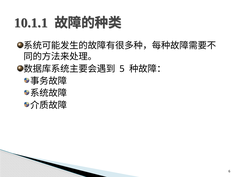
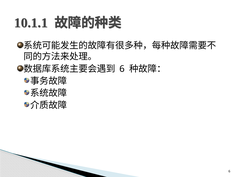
5: 5 -> 6 (122, 69)
